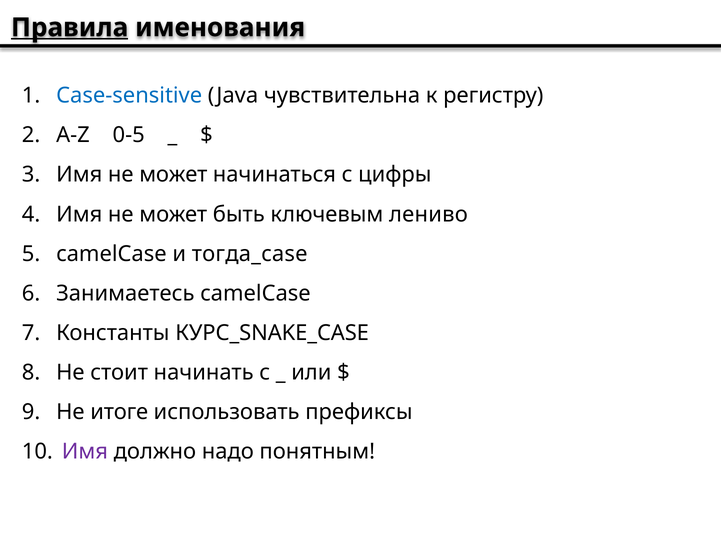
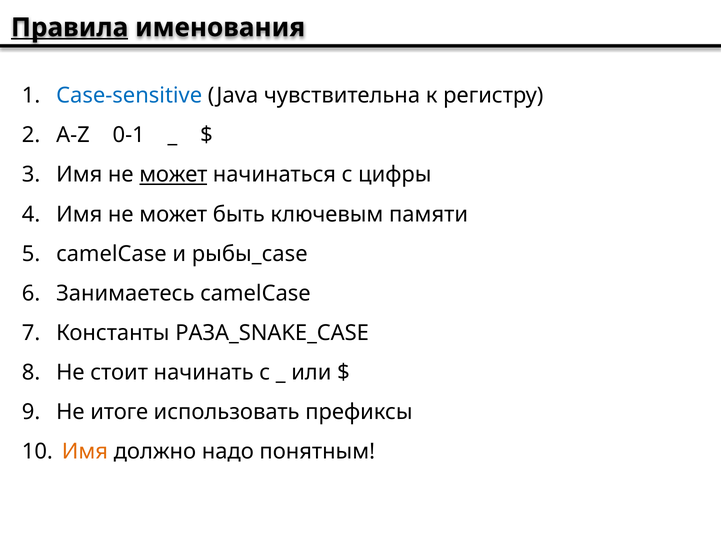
0-5: 0-5 -> 0-1 (129, 135)
может underline: none -> present (173, 175)
лениво: лениво -> памяти (429, 214)
тогда_case: тогда_case -> рыбы_case (250, 254)
КУРС_SNAKE_CASE: КУРС_SNAKE_CASE -> РАЗА_SNAKE_CASE (272, 333)
Имя colour: purple -> orange (85, 451)
